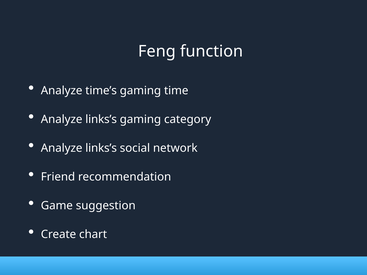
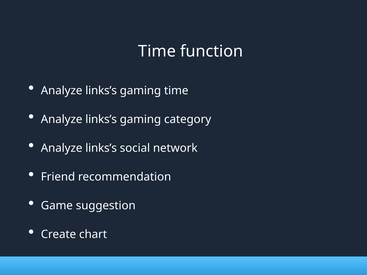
Feng: Feng -> Time (157, 51)
time’s: time’s -> links’s (101, 91)
